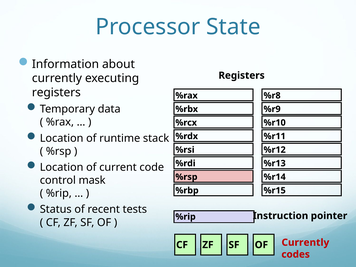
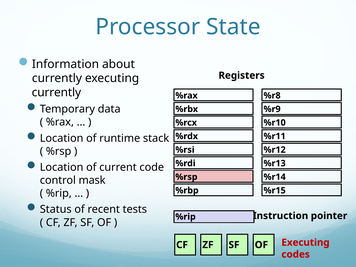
registers: registers -> currently (56, 93)
Currently: Currently -> Executing (305, 242)
